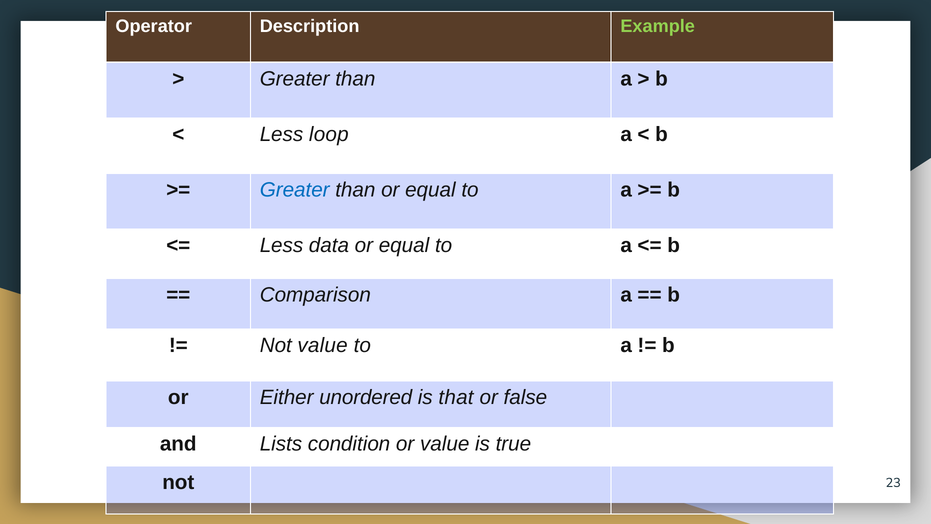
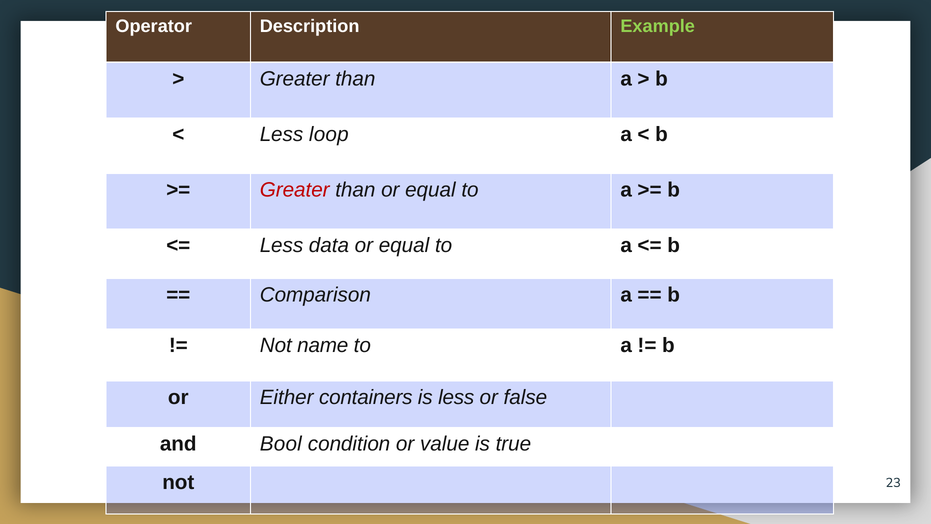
Greater colour: blue -> red (295, 190)
Not value: value -> name (323, 345)
unordered: unordered -> containers (366, 397)
is that: that -> less (456, 397)
Lists: Lists -> Bool (281, 444)
